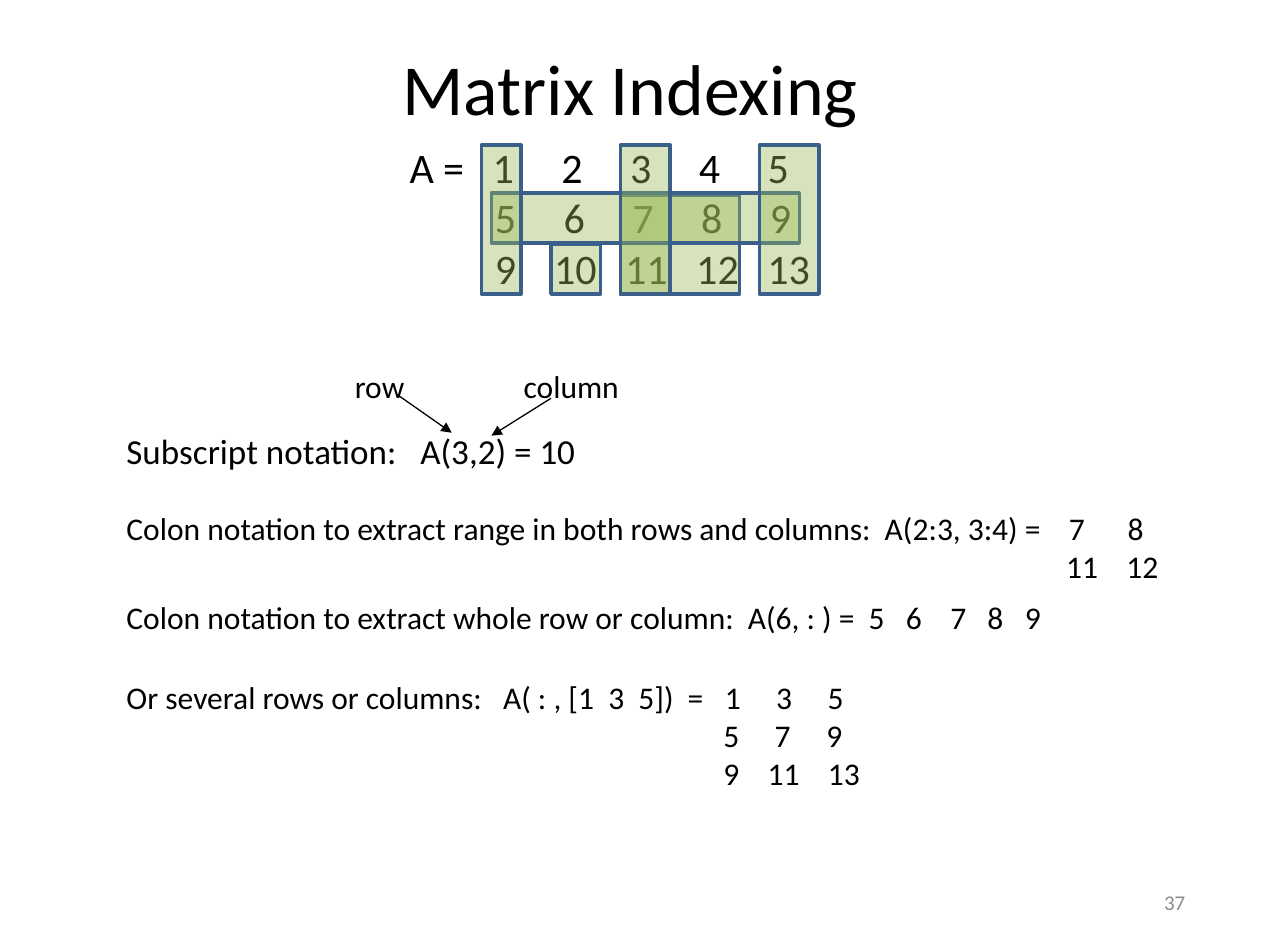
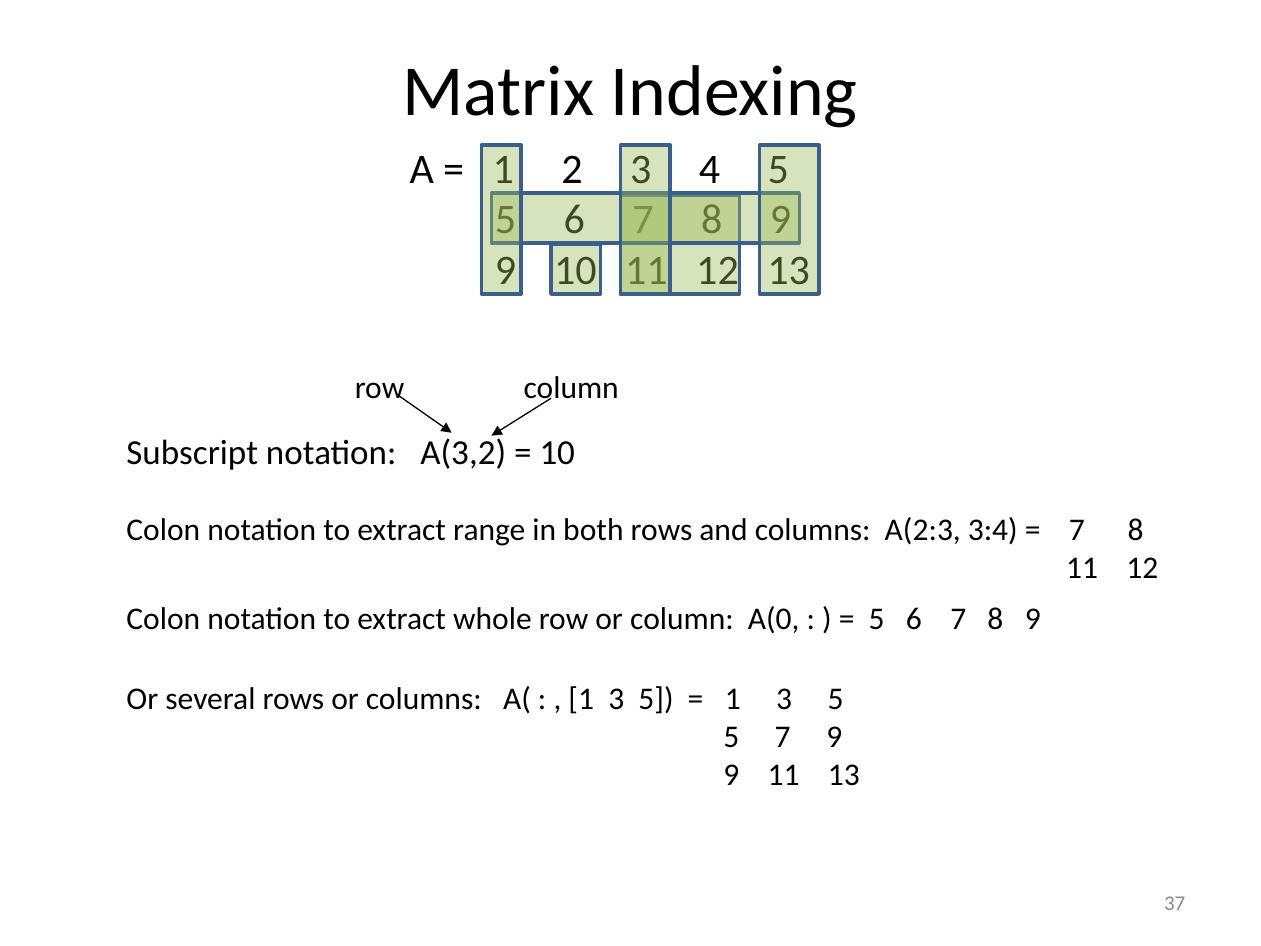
A(6: A(6 -> A(0 (774, 619)
